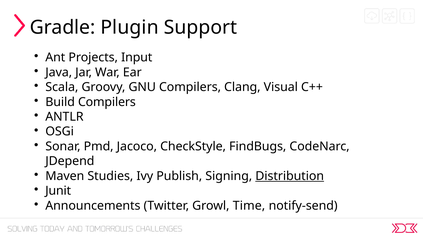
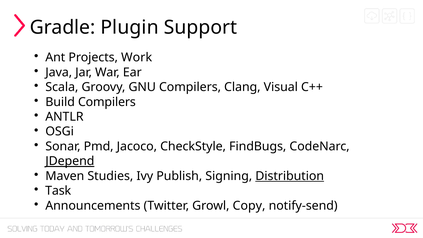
Input: Input -> Work (137, 57)
JDepend underline: none -> present (70, 161)
Junit: Junit -> Task (58, 191)
Time: Time -> Copy (249, 206)
